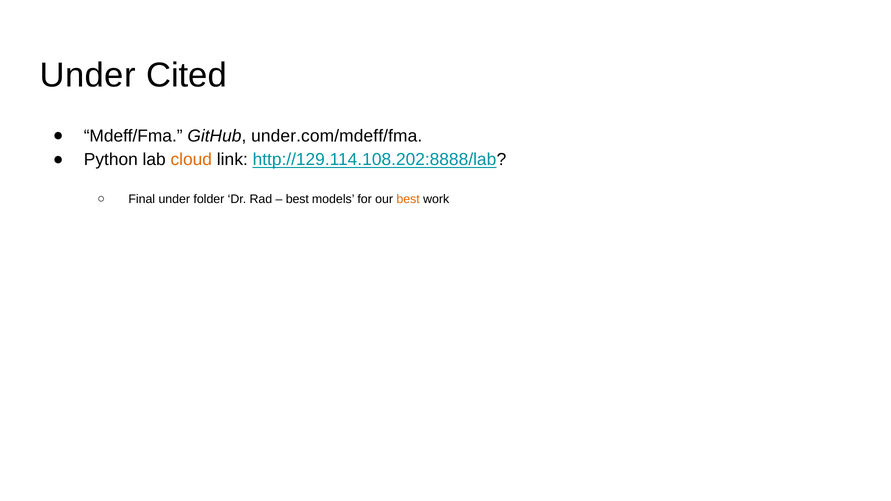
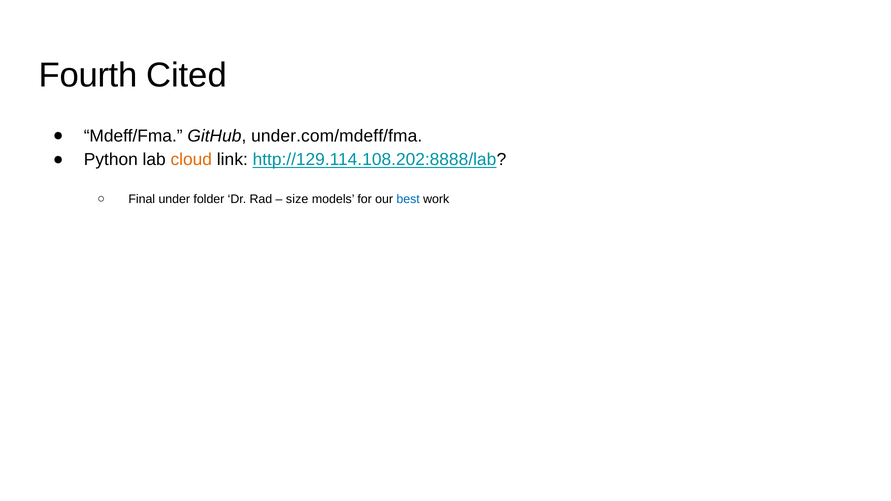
Under: Under -> Fourth (88, 75)
best: best -> size (297, 199)
best colour: orange -> blue (408, 199)
